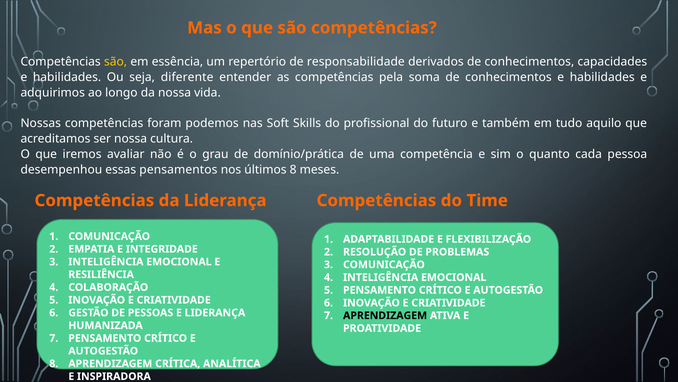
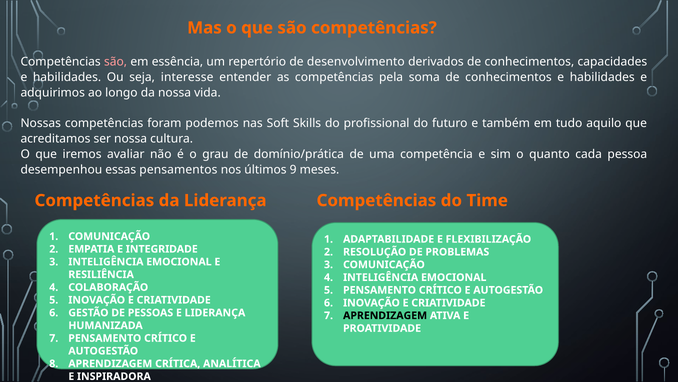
são colour: yellow -> pink (116, 62)
responsabilidade: responsabilidade -> desenvolvimento (356, 62)
diferente: diferente -> interesse (187, 77)
últimos 8: 8 -> 9 (293, 170)
